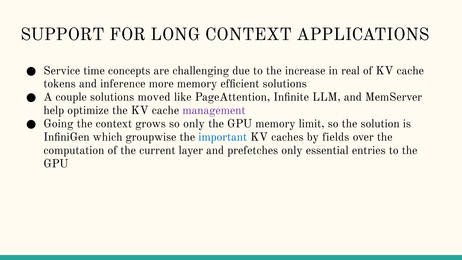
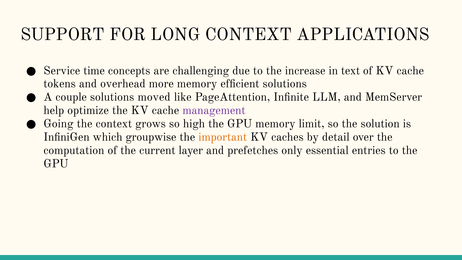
real: real -> text (351, 71)
inference: inference -> overhead (123, 84)
so only: only -> high (194, 124)
important colour: blue -> orange (223, 137)
fields: fields -> detail (336, 137)
